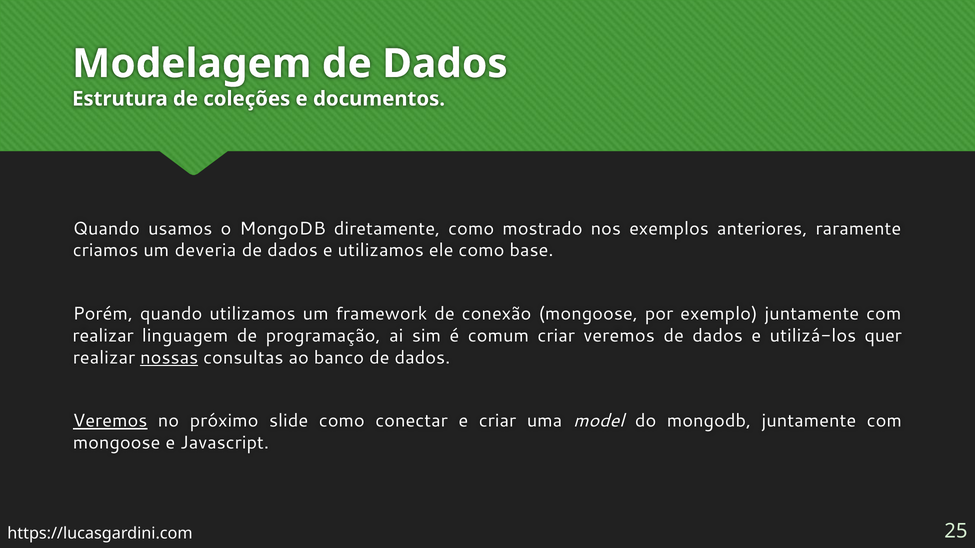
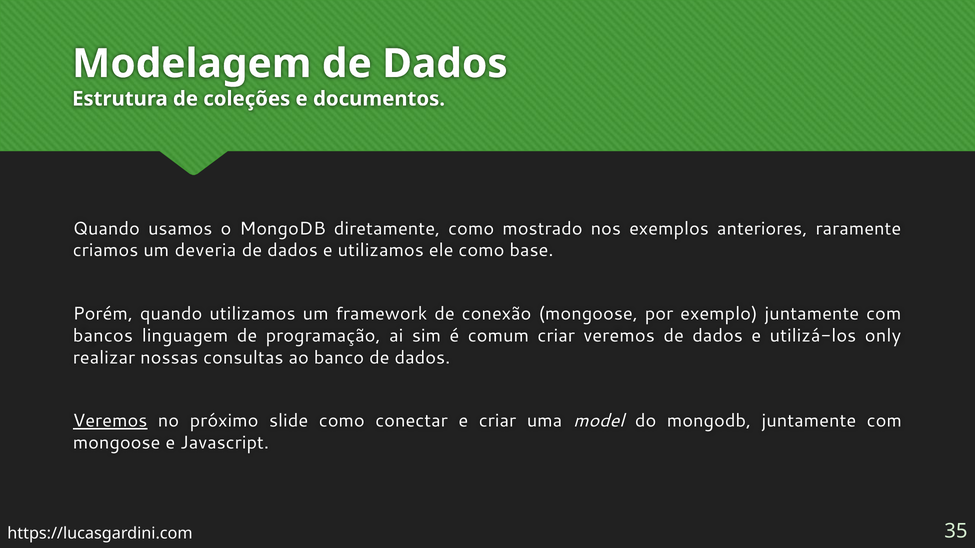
realizar: realizar -> bancos (103, 336)
quer: quer -> only (883, 336)
nossas underline: present -> none (169, 358)
25: 25 -> 35 (956, 532)
